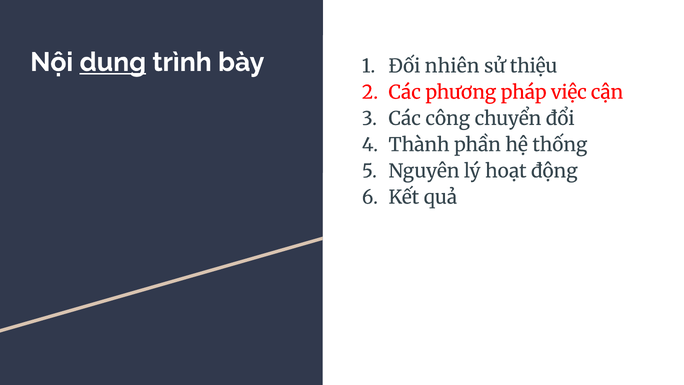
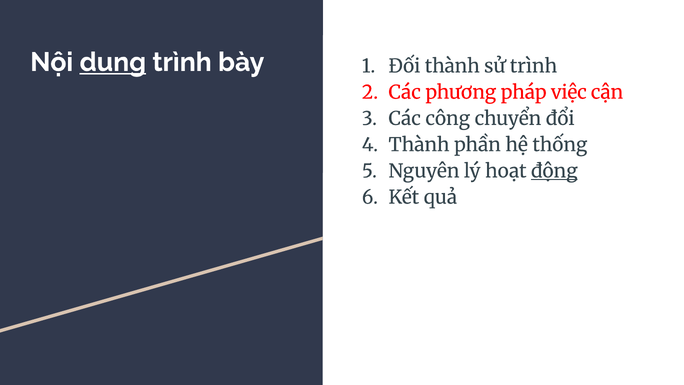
Đối nhiên: nhiên -> thành (452, 66)
sử thiệu: thiệu -> trình (534, 66)
động underline: none -> present (554, 171)
